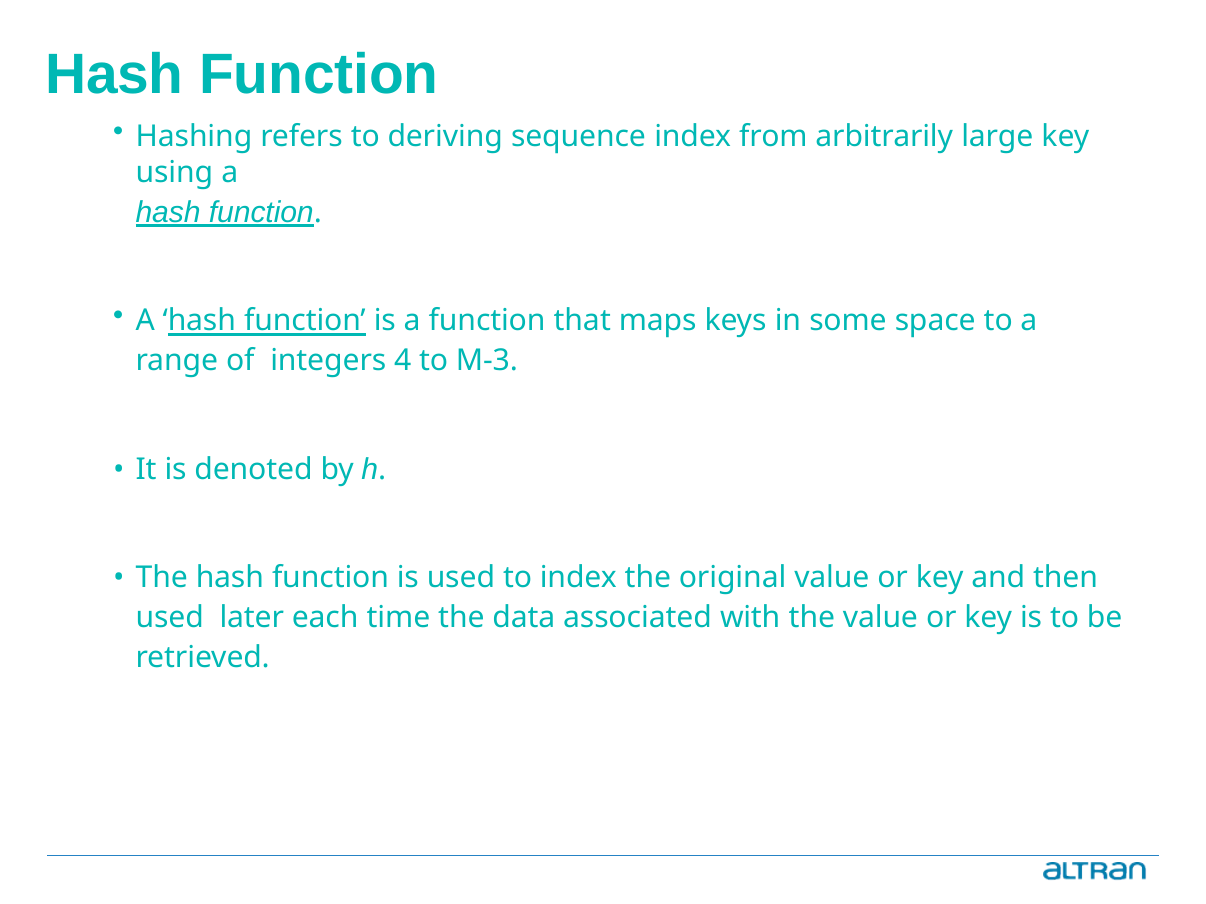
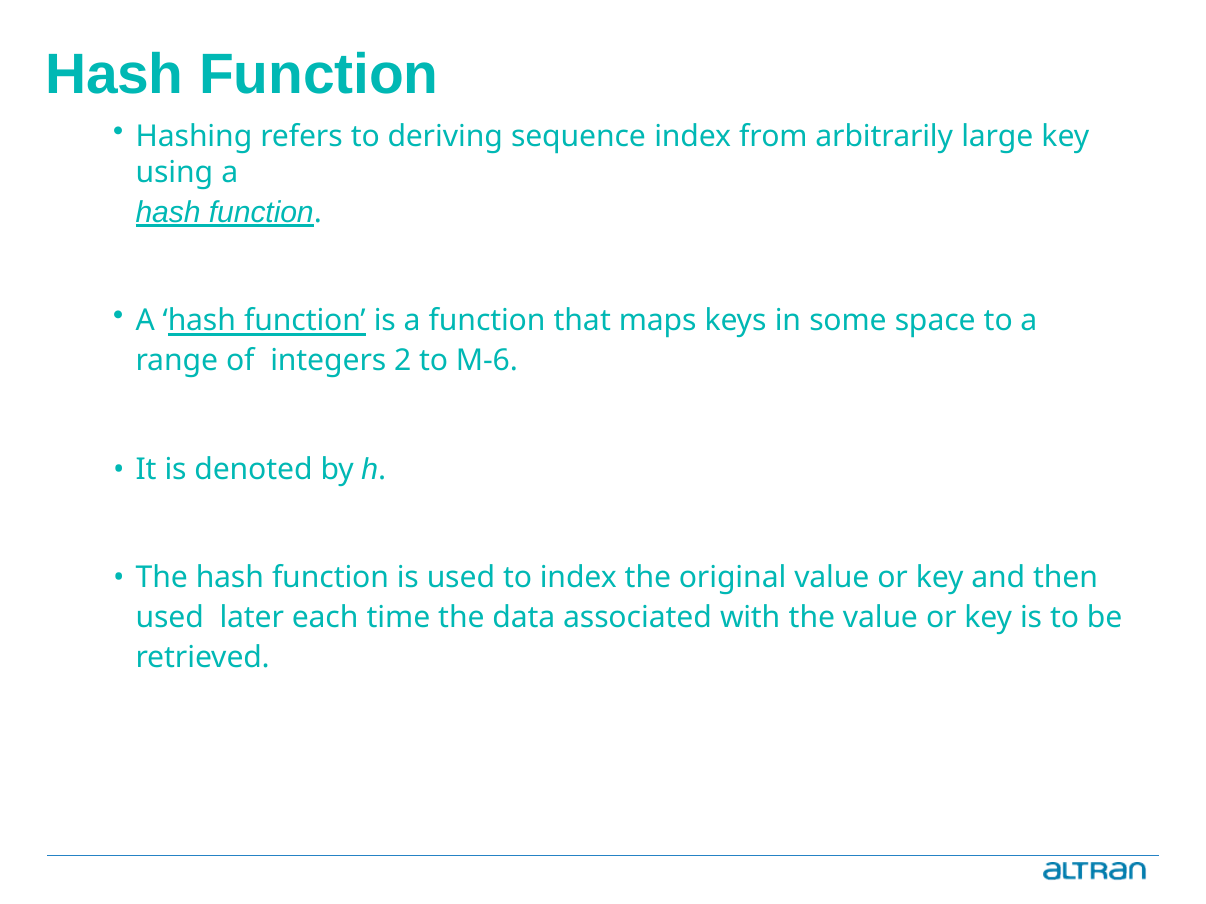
4: 4 -> 2 (403, 360)
M-3: M-3 -> M-6 (487, 360)
